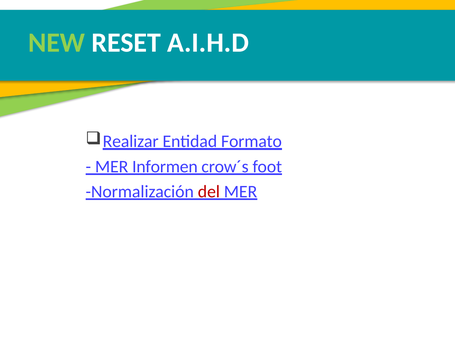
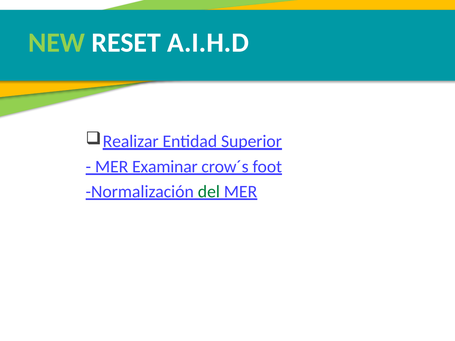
Formato: Formato -> Superior (251, 141)
Informen: Informen -> Examinar (165, 167)
del colour: red -> green (209, 192)
